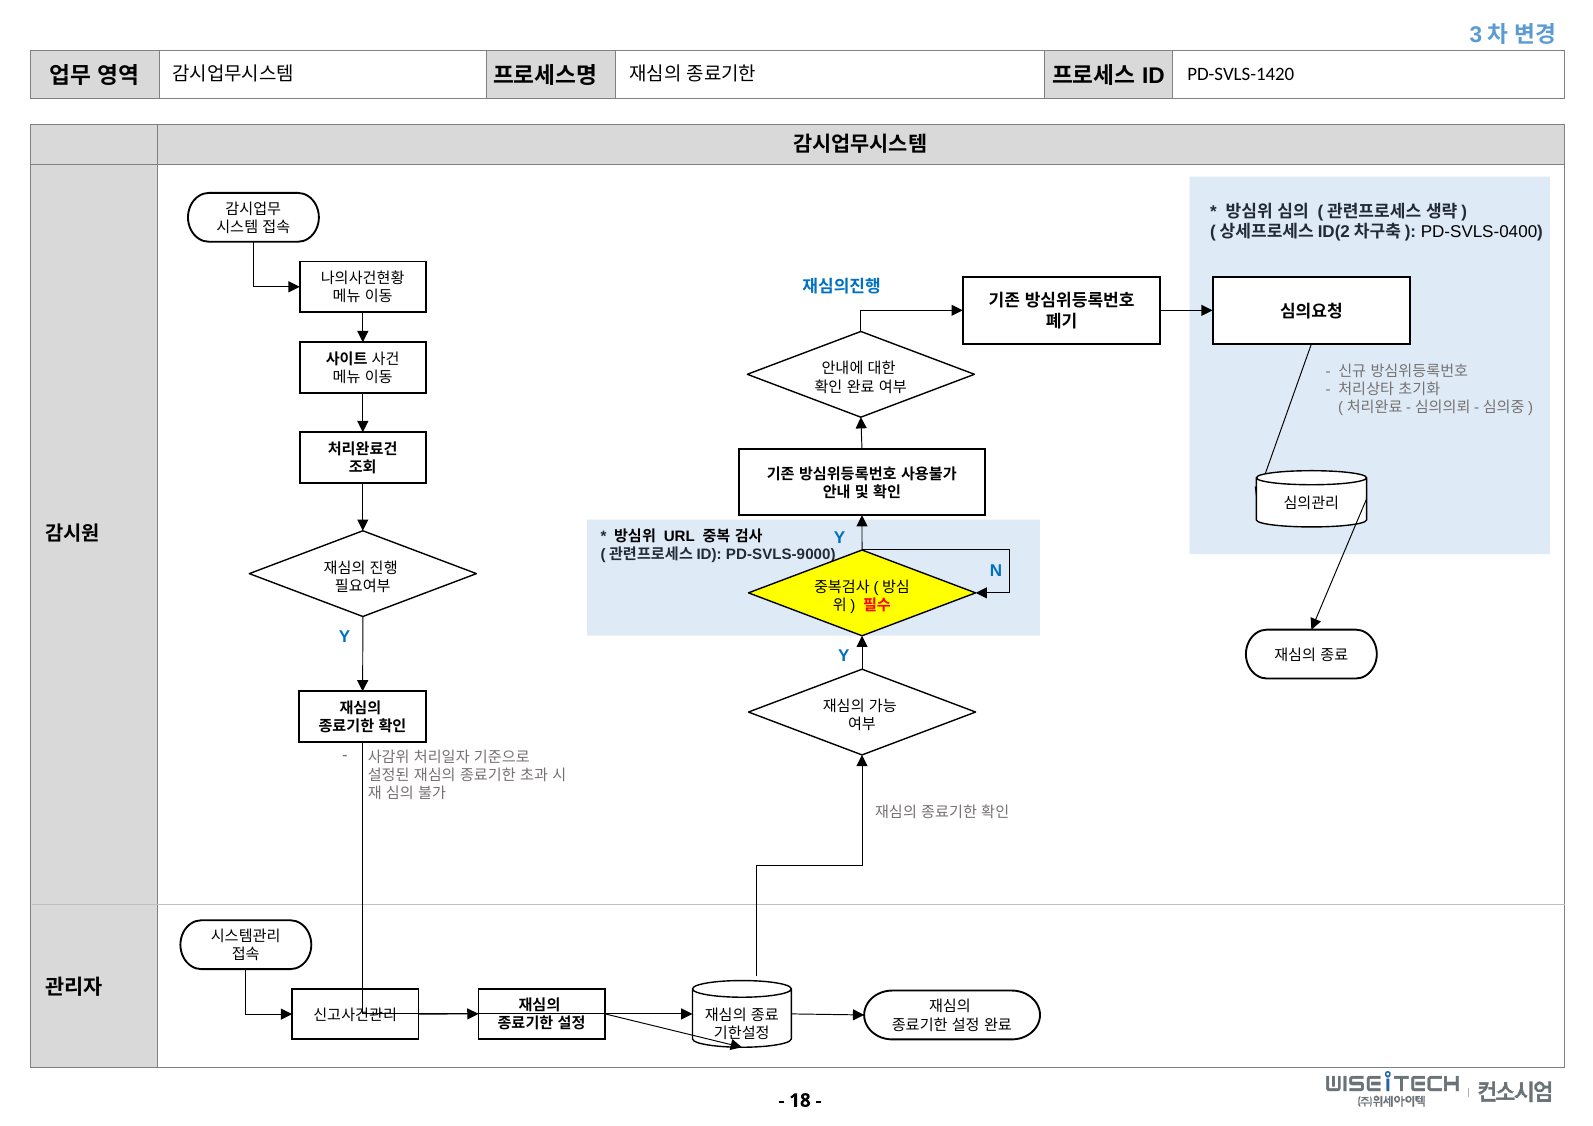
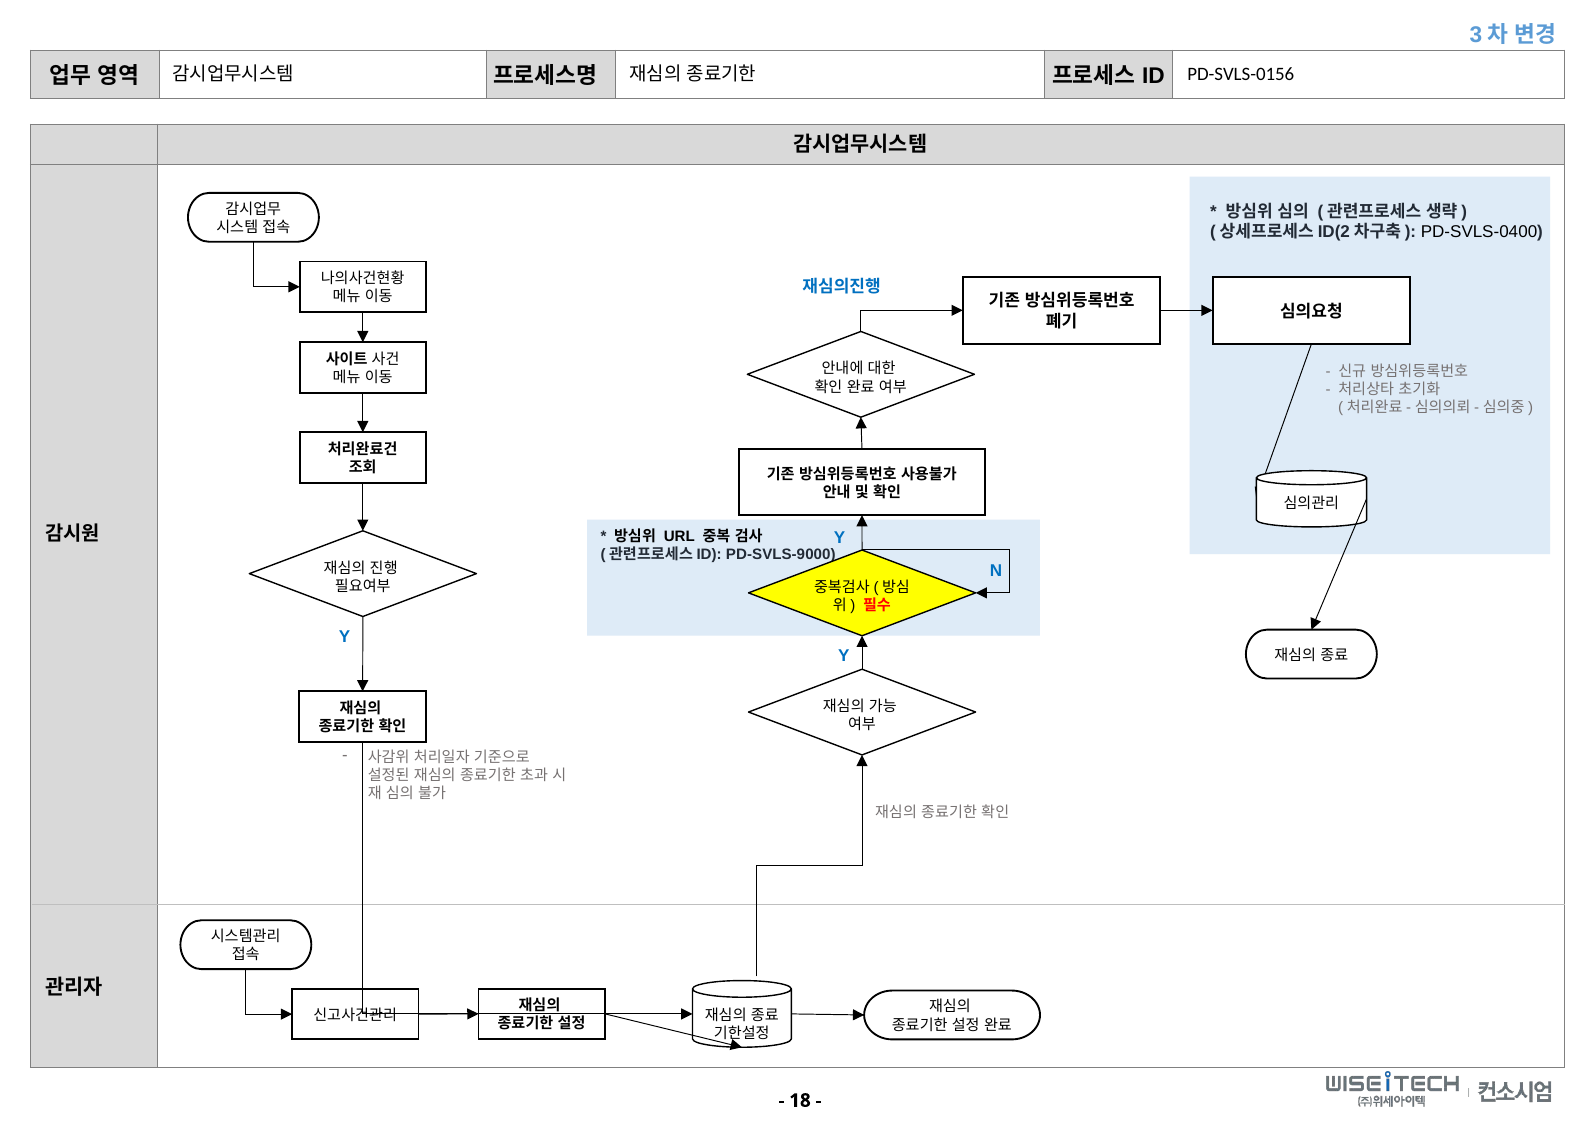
PD-SVLS-1420: PD-SVLS-1420 -> PD-SVLS-0156 (1241, 74)
